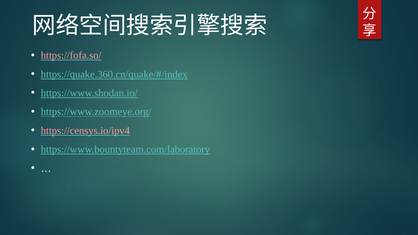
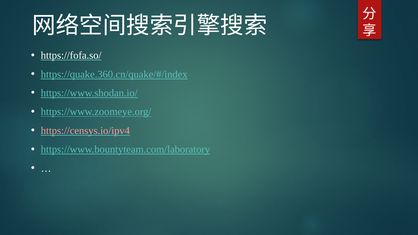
https://fofa.so/ colour: pink -> white (71, 55)
